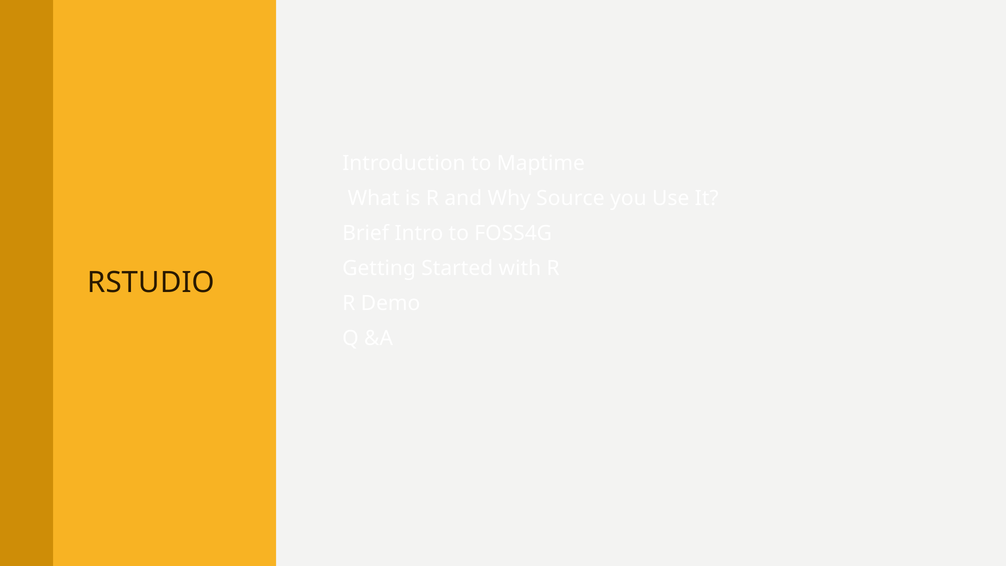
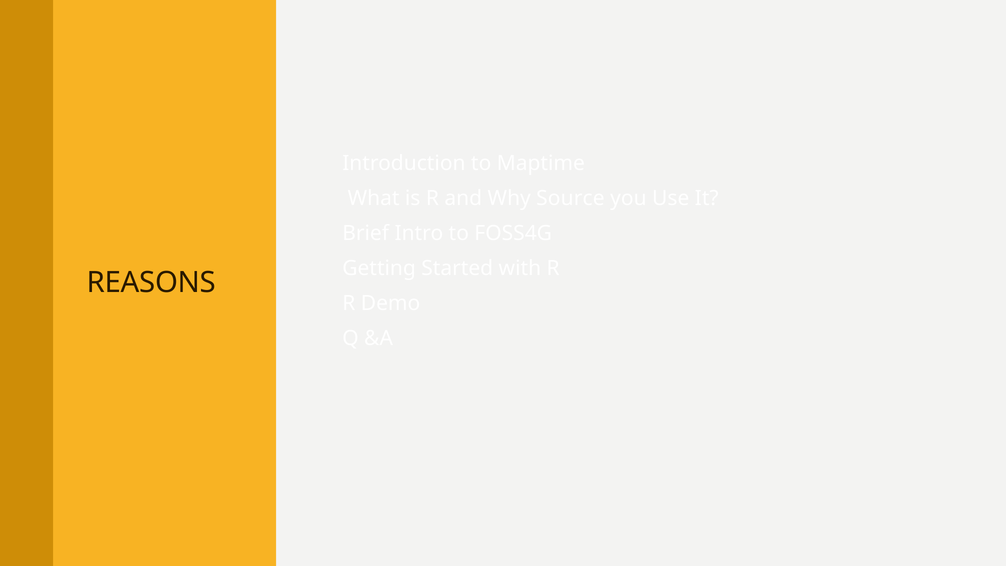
RSTUDIO: RSTUDIO -> REASONS (151, 283)
